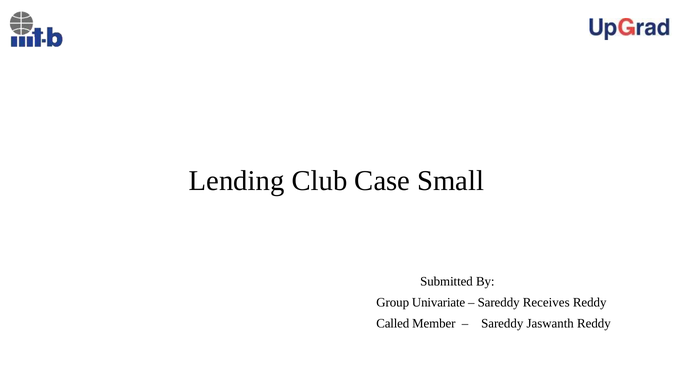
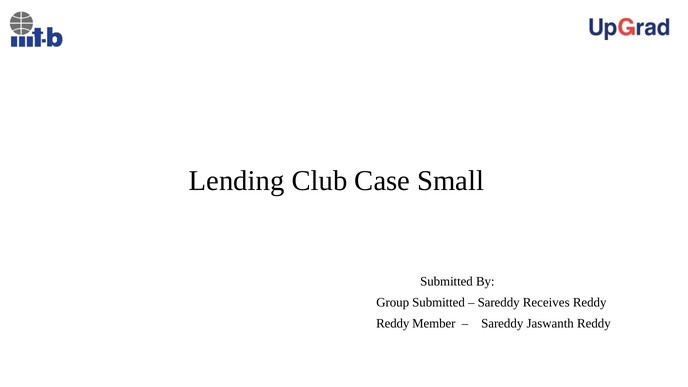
Group Univariate: Univariate -> Submitted (439, 302)
Called: Called -> Reddy (393, 323)
